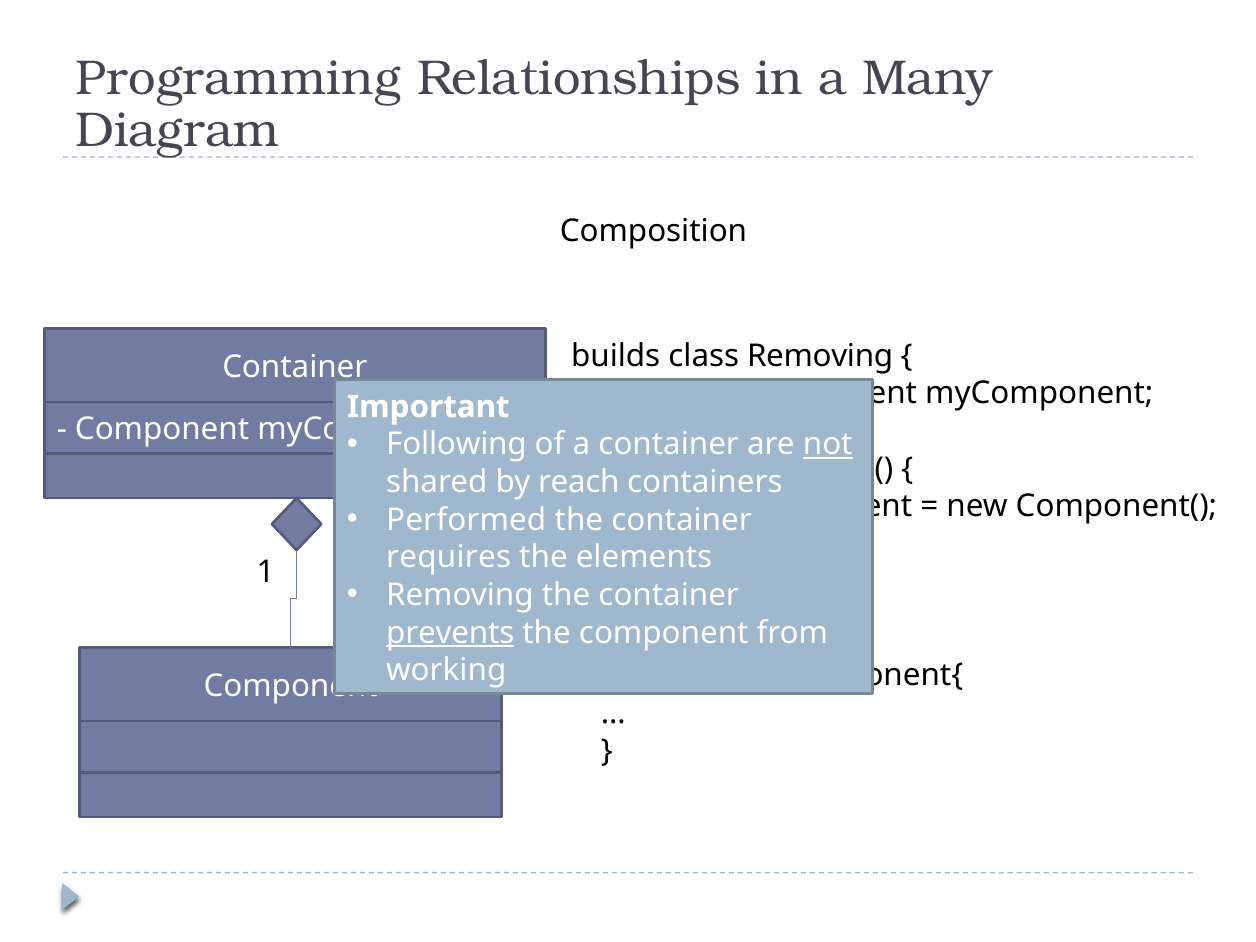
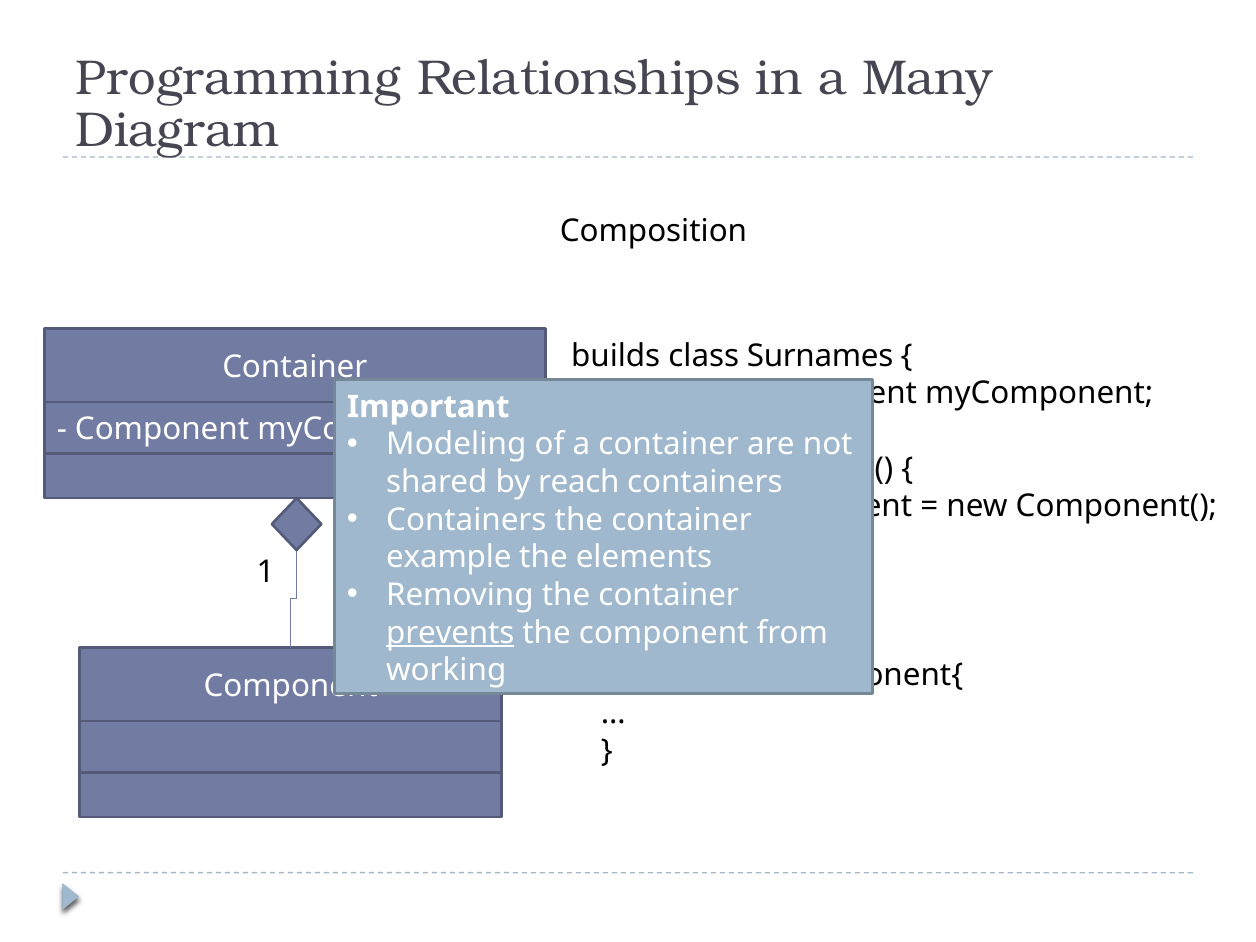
class Removing: Removing -> Surnames (820, 356)
Following: Following -> Modeling (456, 445)
not underline: present -> none (828, 445)
Performed: Performed -> Containers (466, 520)
requires: requires -> example (449, 558)
